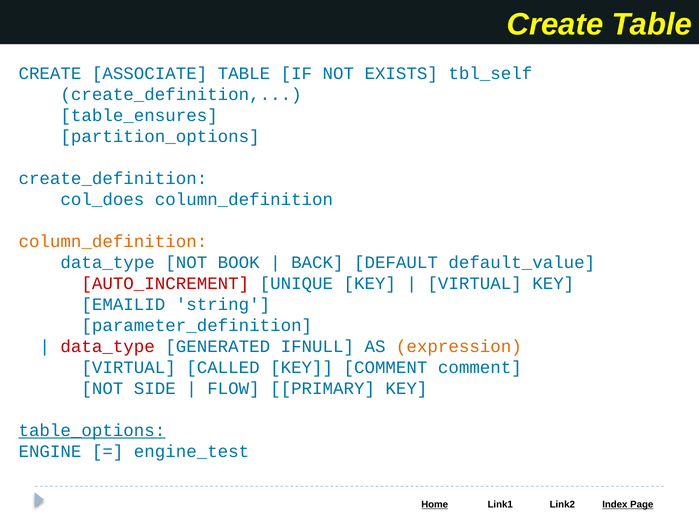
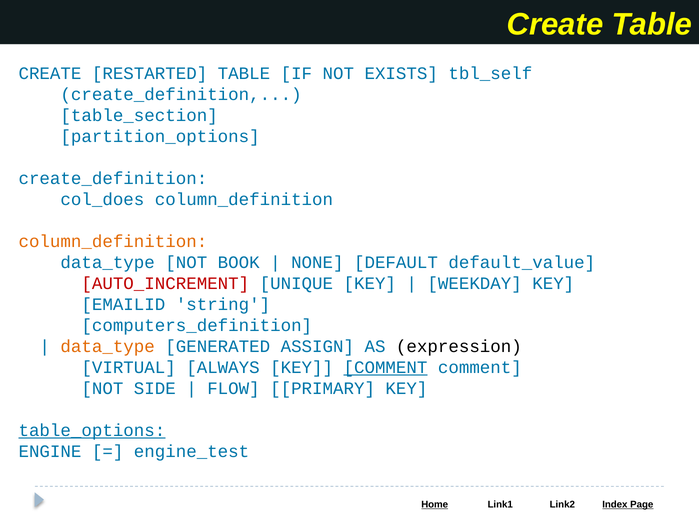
ASSOCIATE: ASSOCIATE -> RESTARTED (150, 73)
table_ensures: table_ensures -> table_section (139, 115)
BACK: BACK -> NONE (317, 262)
VIRTUAL: VIRTUAL -> WEEKDAY (475, 283)
parameter_definition: parameter_definition -> computers_definition (197, 325)
data_type colour: red -> orange (108, 346)
IFNULL: IFNULL -> ASSIGN (317, 346)
expression colour: orange -> black (459, 346)
CALLED: CALLED -> ALWAYS (223, 367)
COMMENT underline: none -> present (385, 367)
